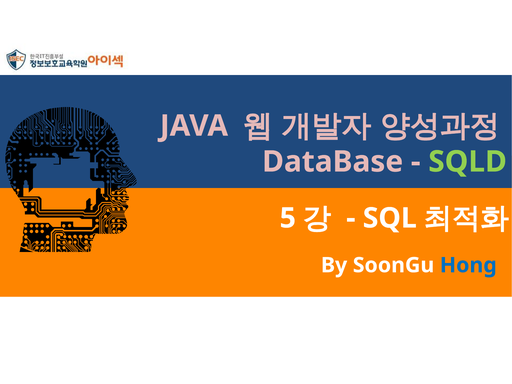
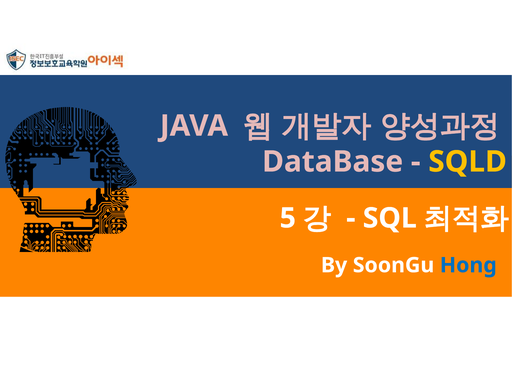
SQLD colour: light green -> yellow (468, 162)
